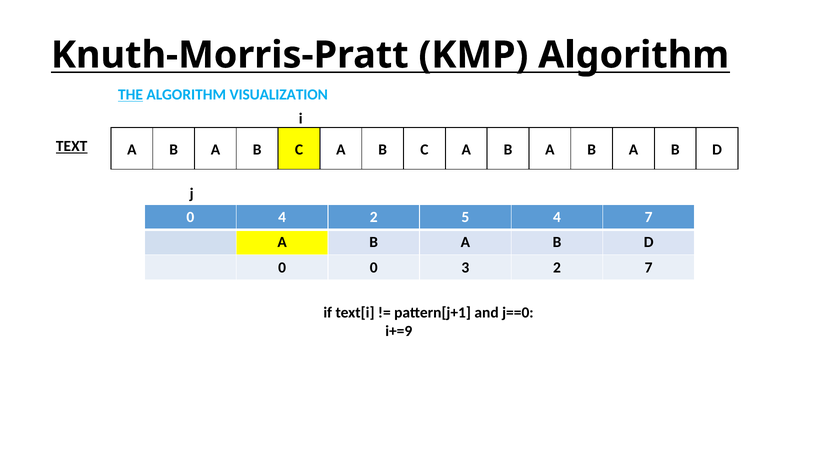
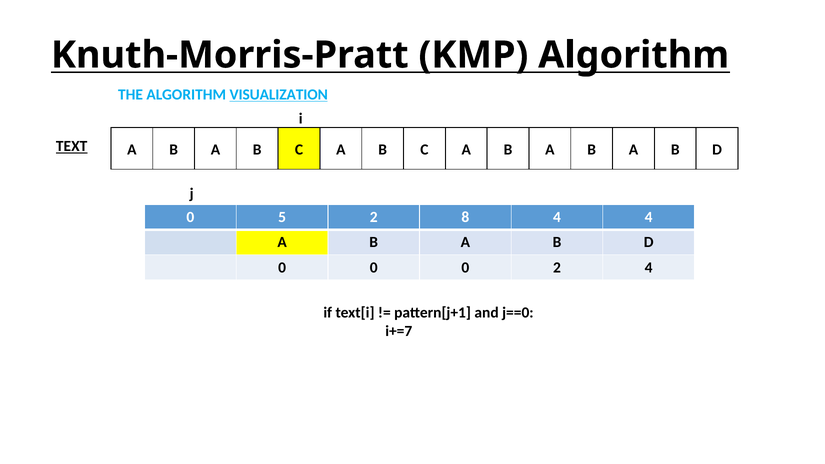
THE underline: present -> none (131, 95)
VISUALIZATION underline: none -> present (279, 95)
0 4: 4 -> 5 (282, 217)
5: 5 -> 8 (465, 217)
4 7: 7 -> 4 (649, 217)
0 0 3: 3 -> 0 (465, 267)
2 7: 7 -> 4 (649, 267)
i+=9: i+=9 -> i+=7 (399, 331)
